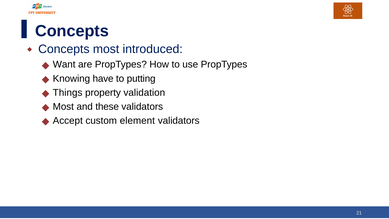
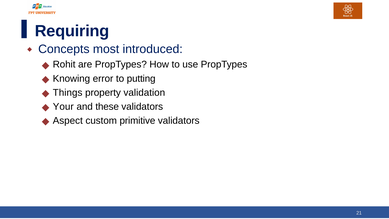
Concepts: Concepts -> Requiring (72, 31)
Want: Want -> Rohit (64, 64)
have: have -> error (103, 78)
Most: Most -> Your (63, 106)
Accept: Accept -> Aspect (68, 120)
element: element -> primitive (137, 120)
